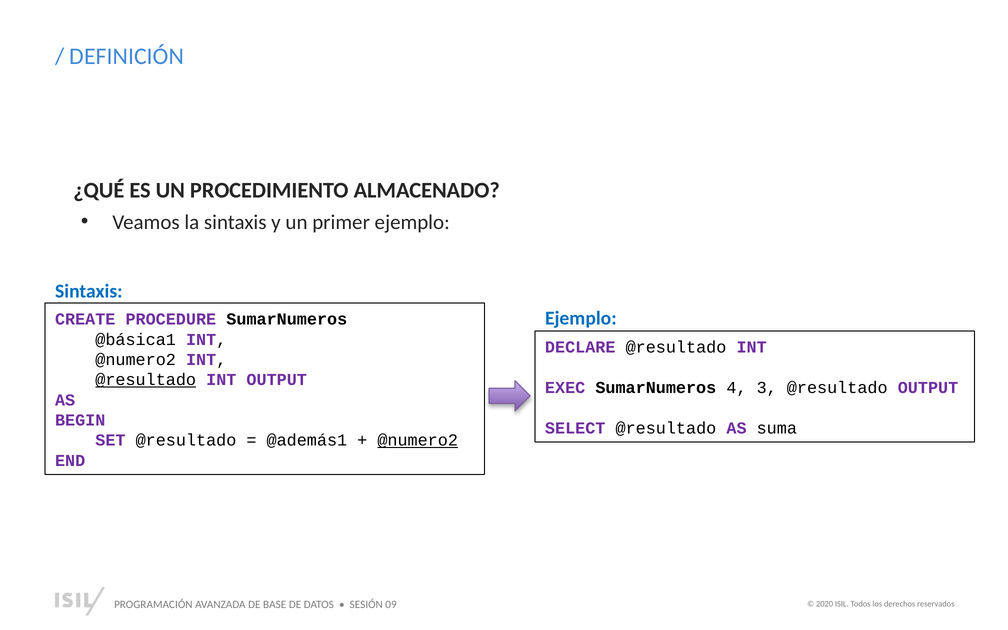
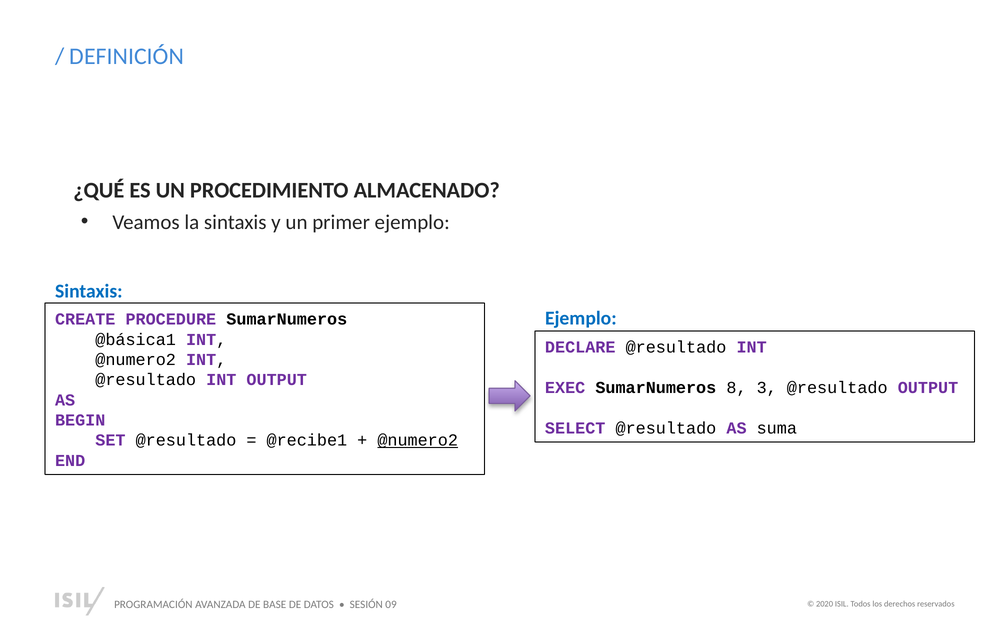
@resultado underline: present -> none (146, 380)
4: 4 -> 8 (737, 388)
@además1: @además1 -> @recibe1 (307, 440)
